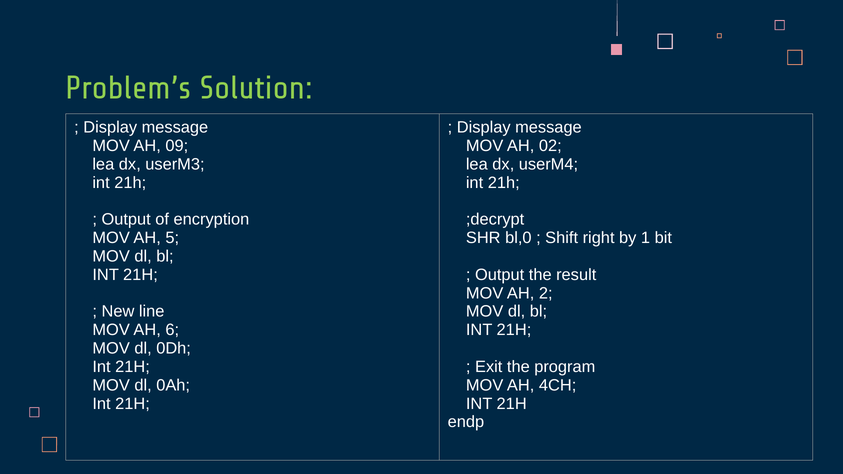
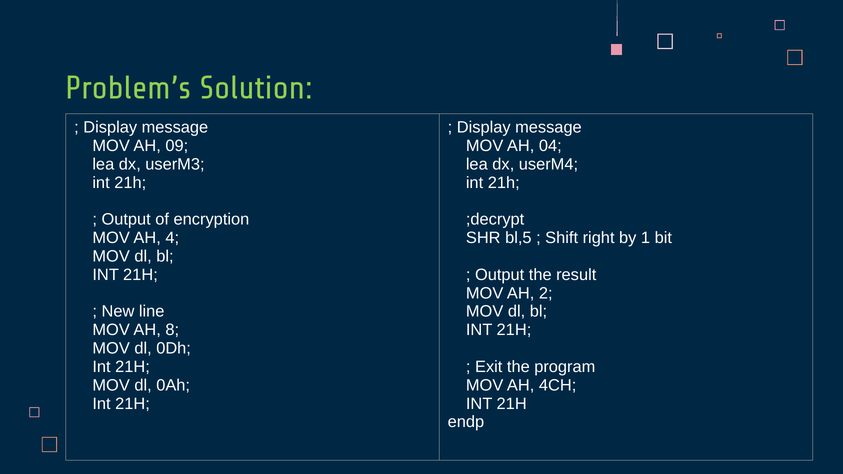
02: 02 -> 04 (550, 146)
5: 5 -> 4 (172, 238)
bl,0: bl,0 -> bl,5 (518, 238)
6: 6 -> 8 (172, 330)
